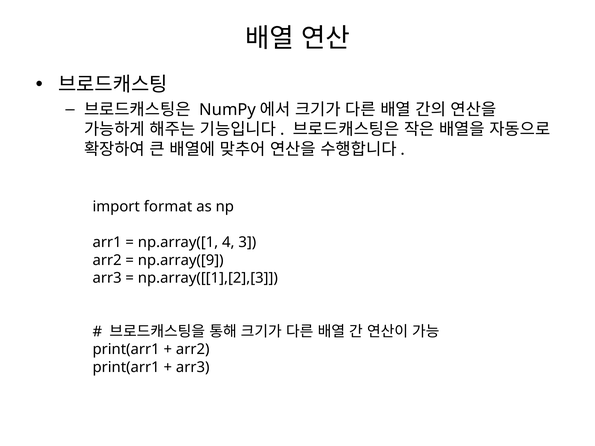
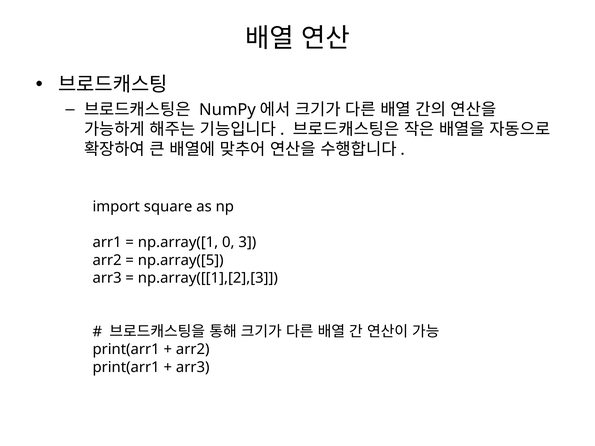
format: format -> square (168, 207)
4: 4 -> 0 (228, 242)
np.array([9: np.array([9 -> np.array([5 (181, 260)
